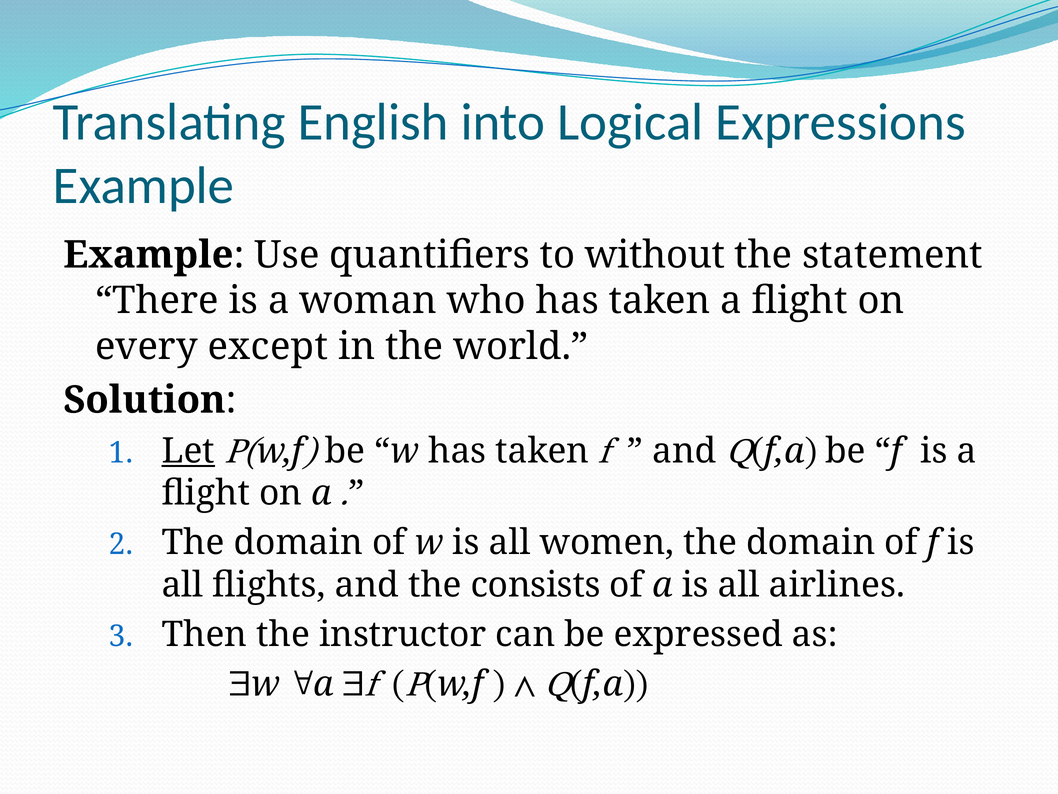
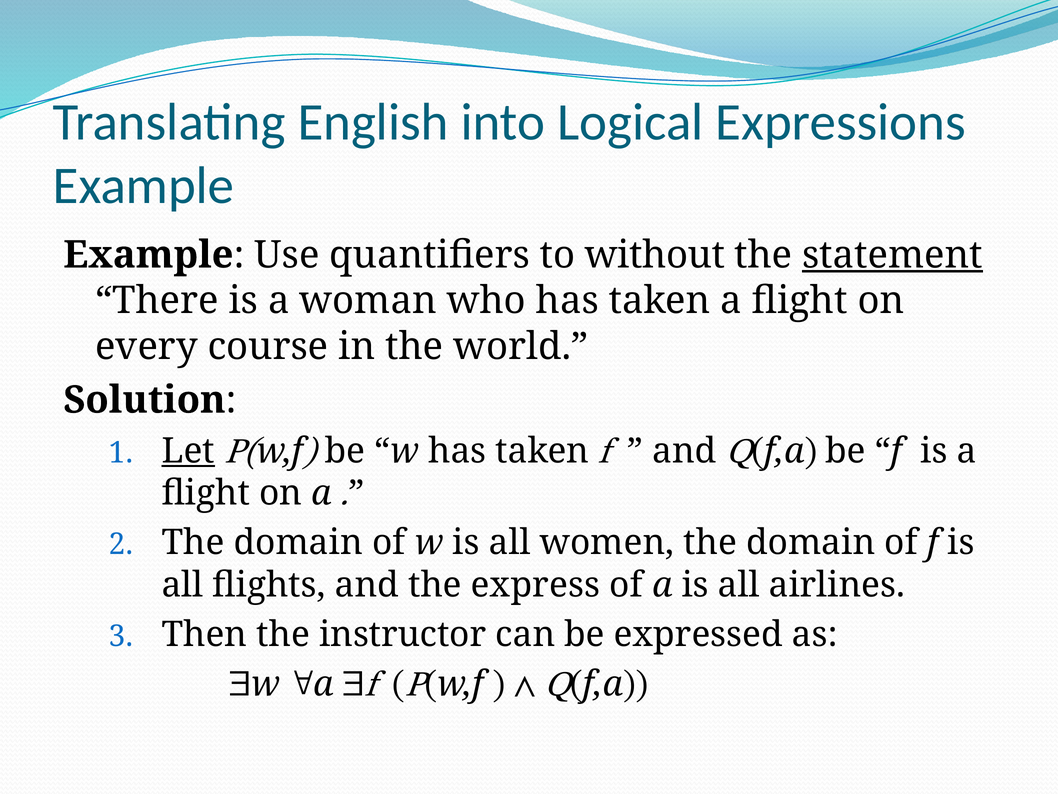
statement underline: none -> present (893, 255)
except: except -> course (268, 346)
consists: consists -> express (536, 585)
